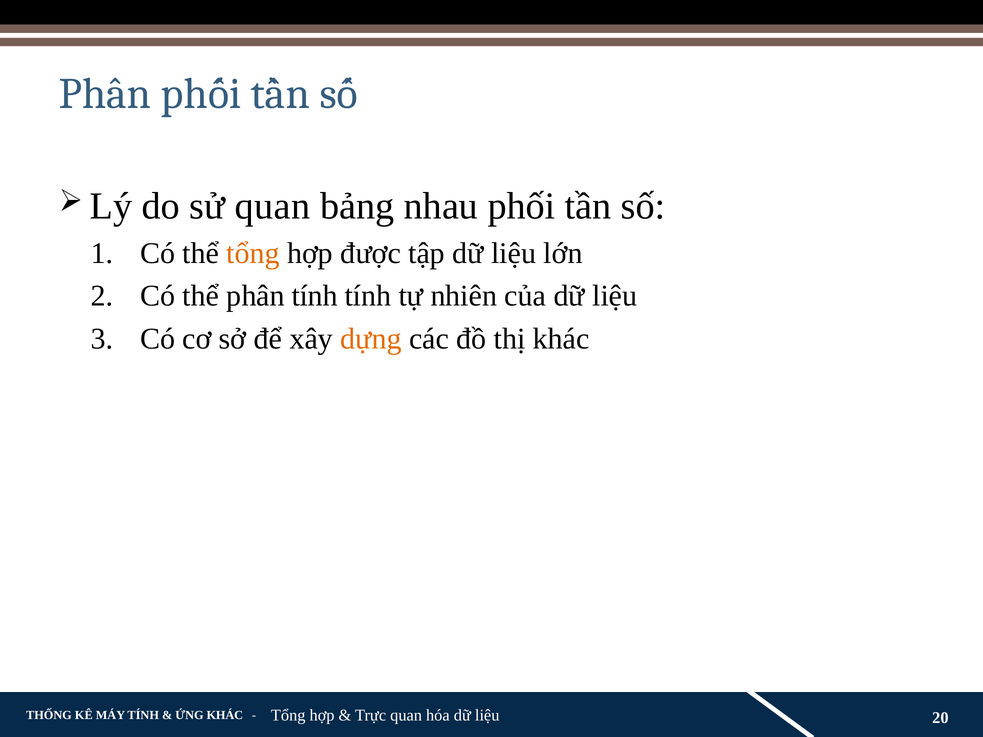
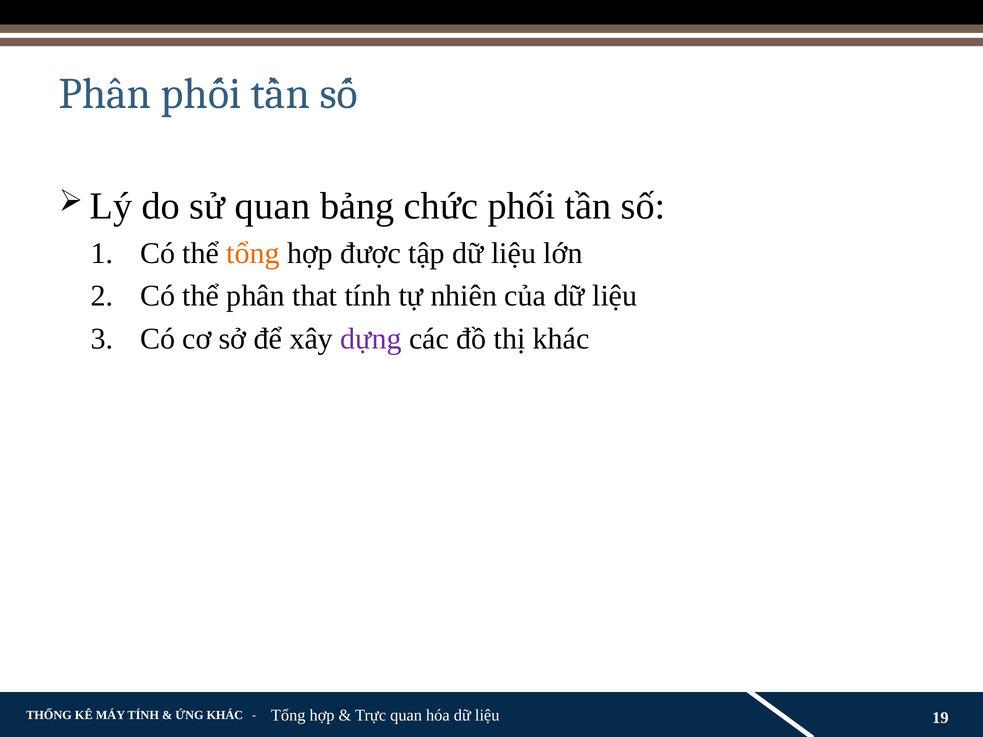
nhau: nhau -> chức (441, 206)
phân tính: tính -> that (315, 296)
dựng colour: orange -> purple (371, 339)
20: 20 -> 19 (940, 718)
